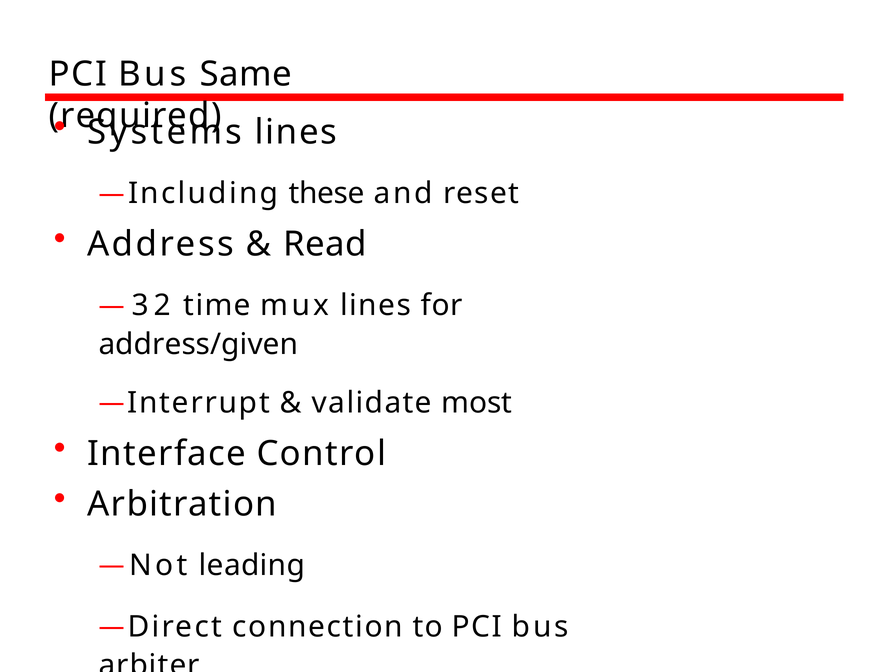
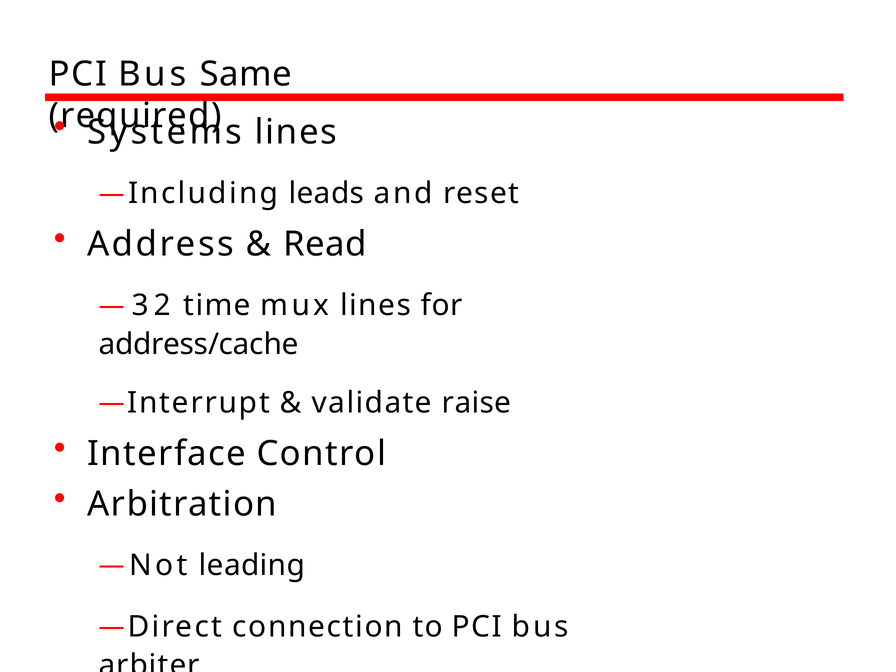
these: these -> leads (326, 194)
address/given: address/given -> address/cache (199, 344)
most: most -> raise (476, 403)
